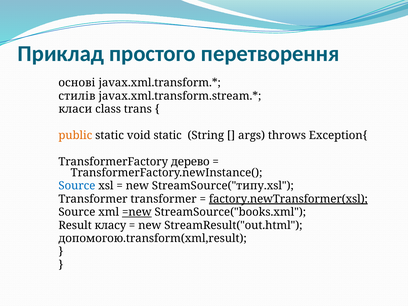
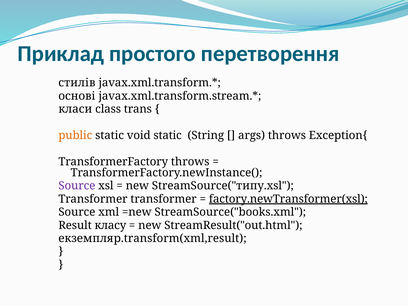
основі: основі -> стилів (77, 83)
стилів: стилів -> основі (77, 96)
TransformerFactory дерево: дерево -> throws (190, 162)
Source colour: blue -> purple (77, 186)
=new underline: present -> none (137, 212)
допомогою.transform(xml,result: допомогою.transform(xml,result -> екземпляр.transform(xml,result (152, 238)
